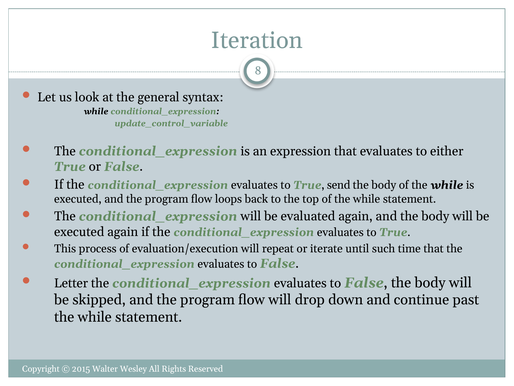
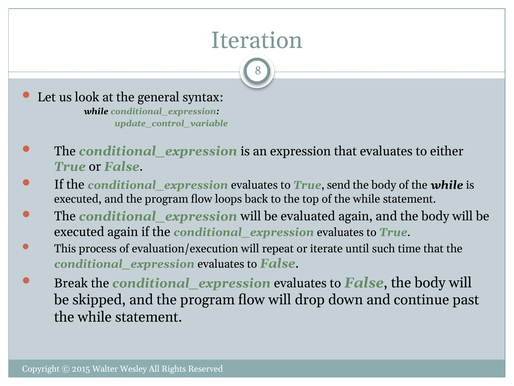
Letter: Letter -> Break (71, 283)
